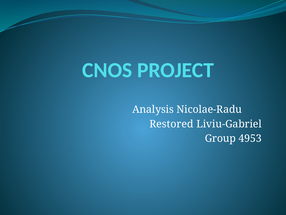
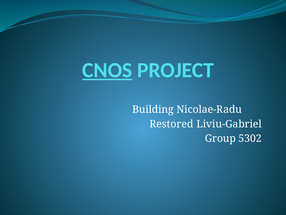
CNOS underline: none -> present (107, 70)
Analysis: Analysis -> Building (153, 109)
4953: 4953 -> 5302 (250, 138)
